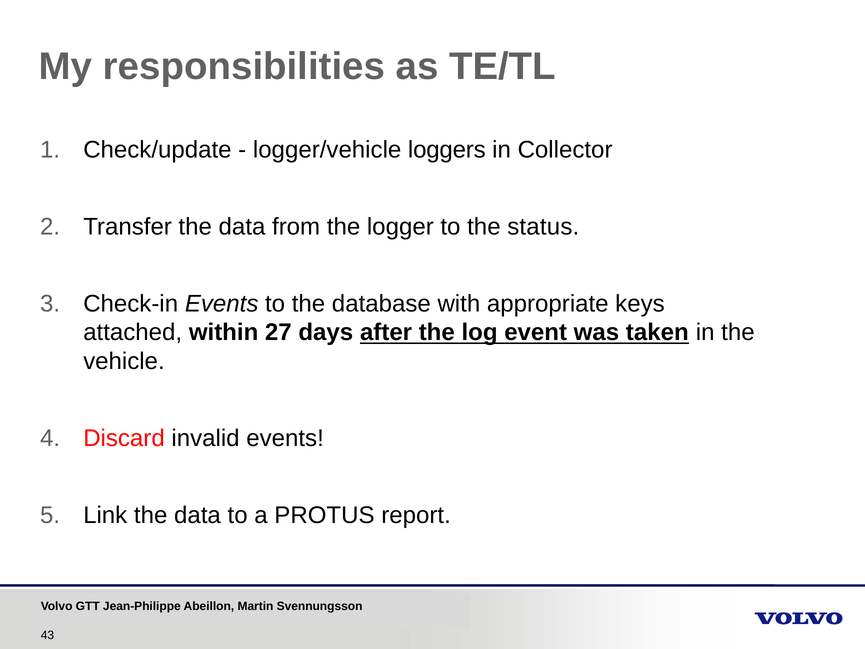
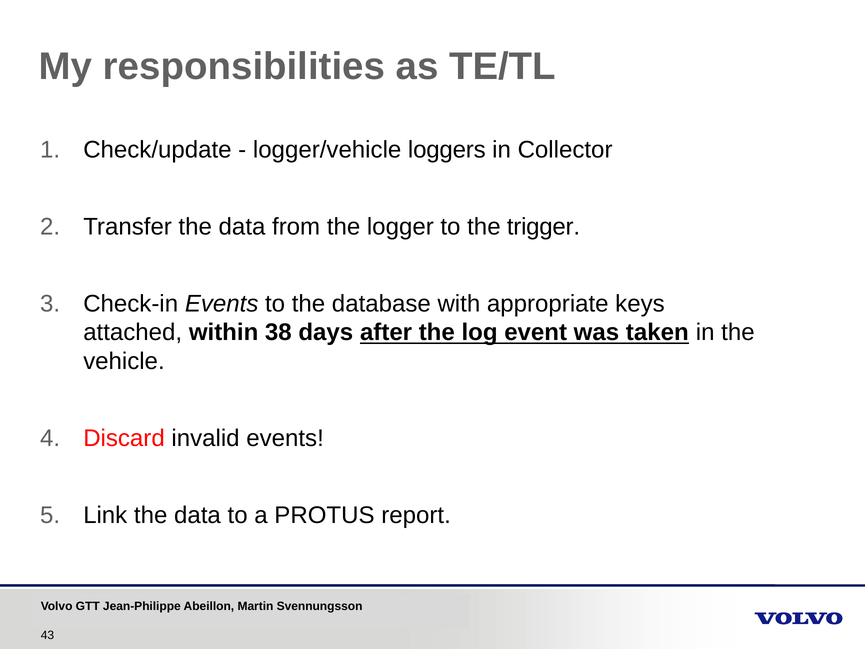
status: status -> trigger (543, 227)
27: 27 -> 38 (278, 332)
